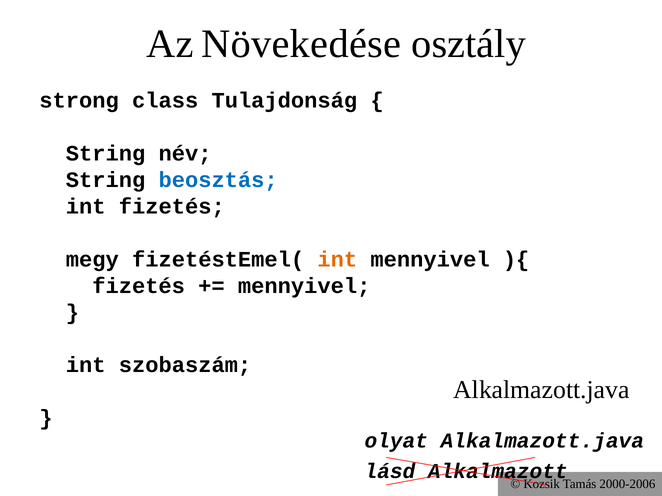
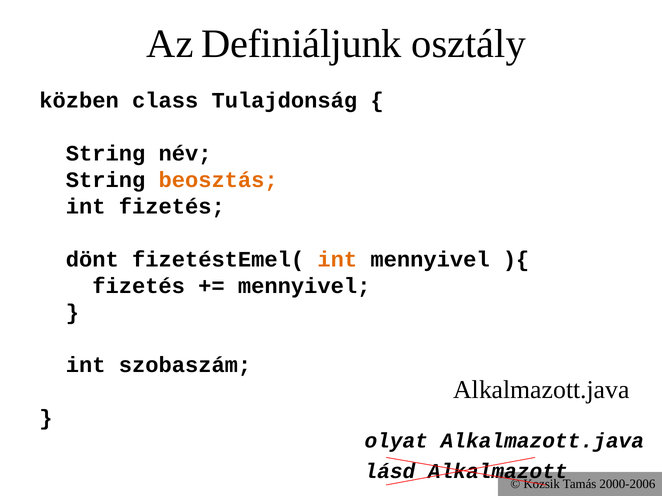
Növekedése: Növekedése -> Definiáljunk (302, 44)
strong: strong -> közben (79, 101)
beosztás colour: blue -> orange (218, 180)
megy: megy -> dönt (92, 260)
